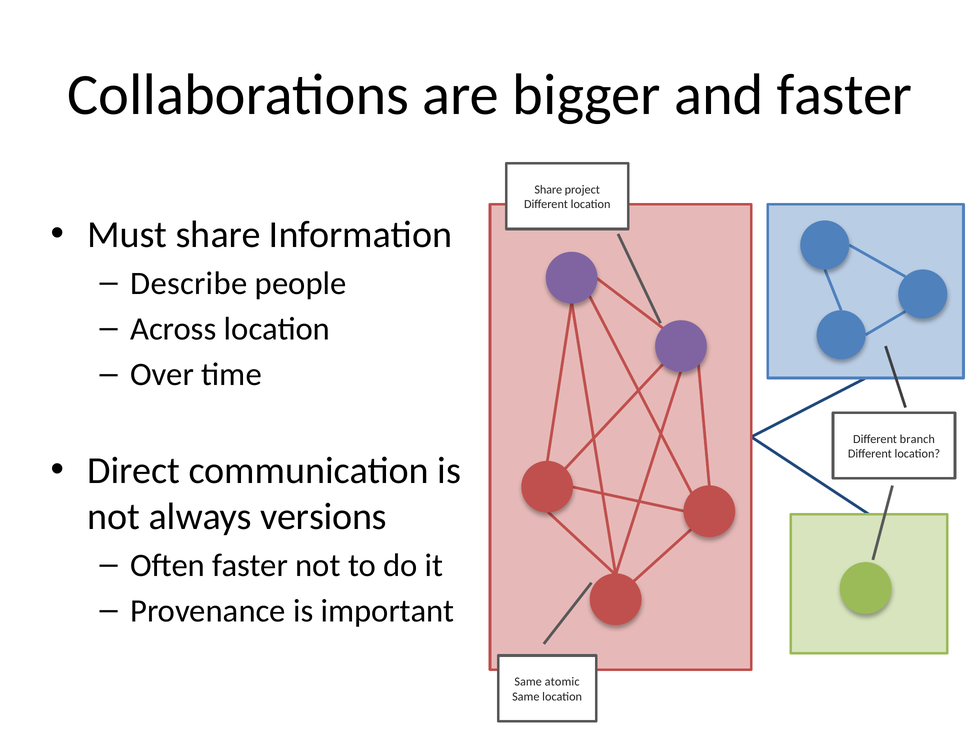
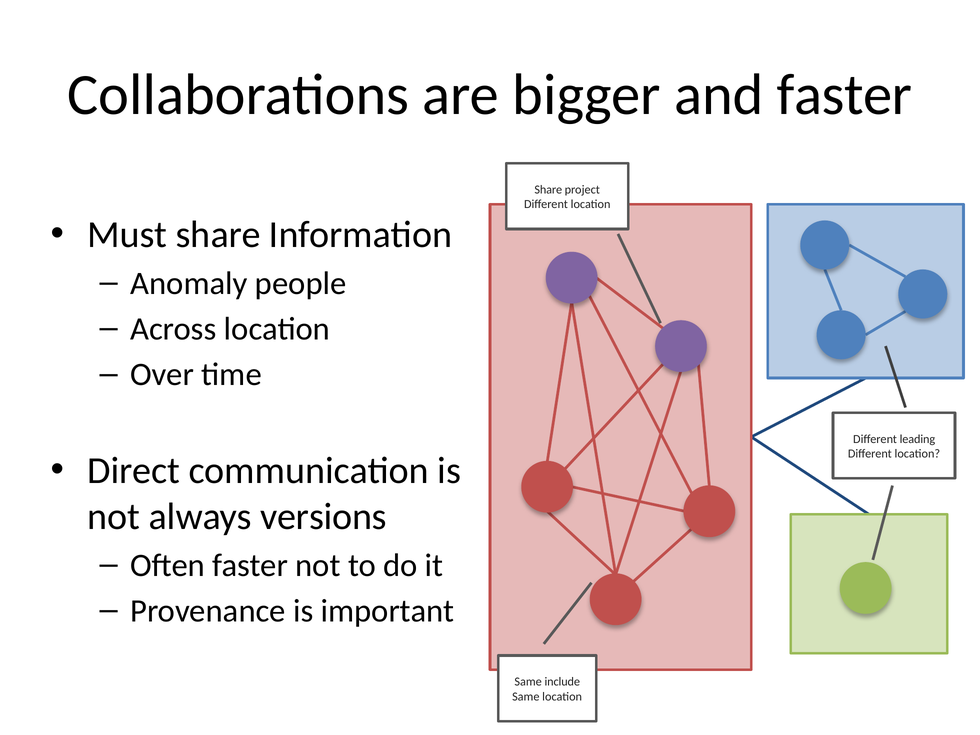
Describe: Describe -> Anomaly (189, 283)
branch: branch -> leading (917, 439)
atomic: atomic -> include (562, 682)
